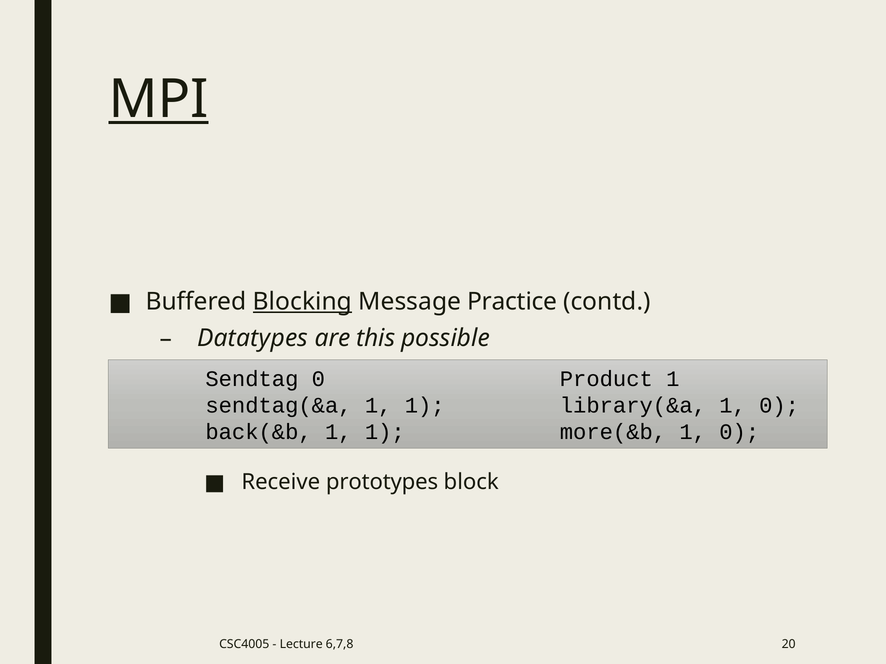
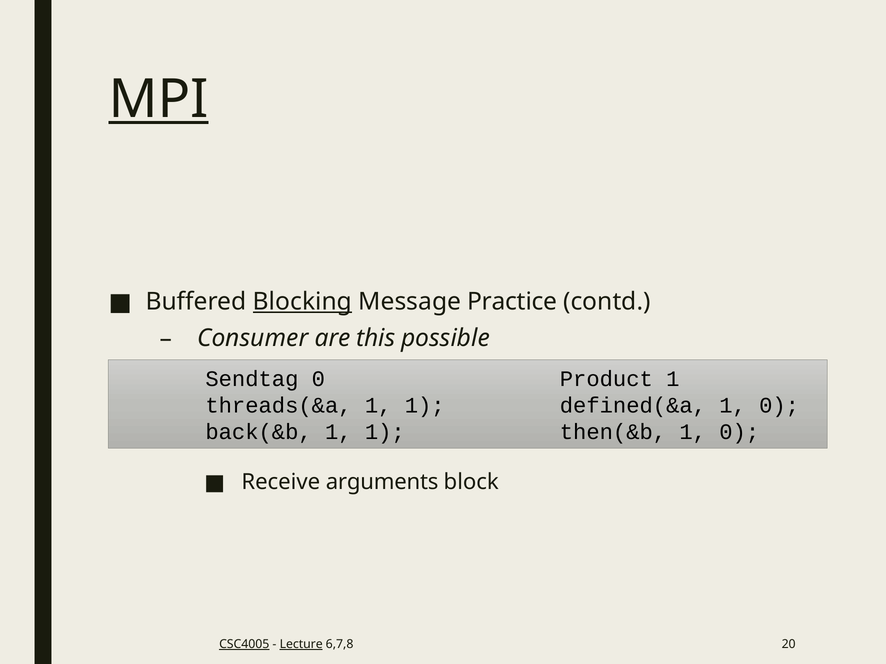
Datatypes: Datatypes -> Consumer (253, 338)
sendtag(&a: sendtag(&a -> threads(&a (279, 406)
library(&a: library(&a -> defined(&a (633, 406)
more(&b: more(&b -> then(&b (613, 432)
prototypes: prototypes -> arguments (382, 482)
CSC4005 underline: none -> present (244, 645)
Lecture underline: none -> present (301, 645)
